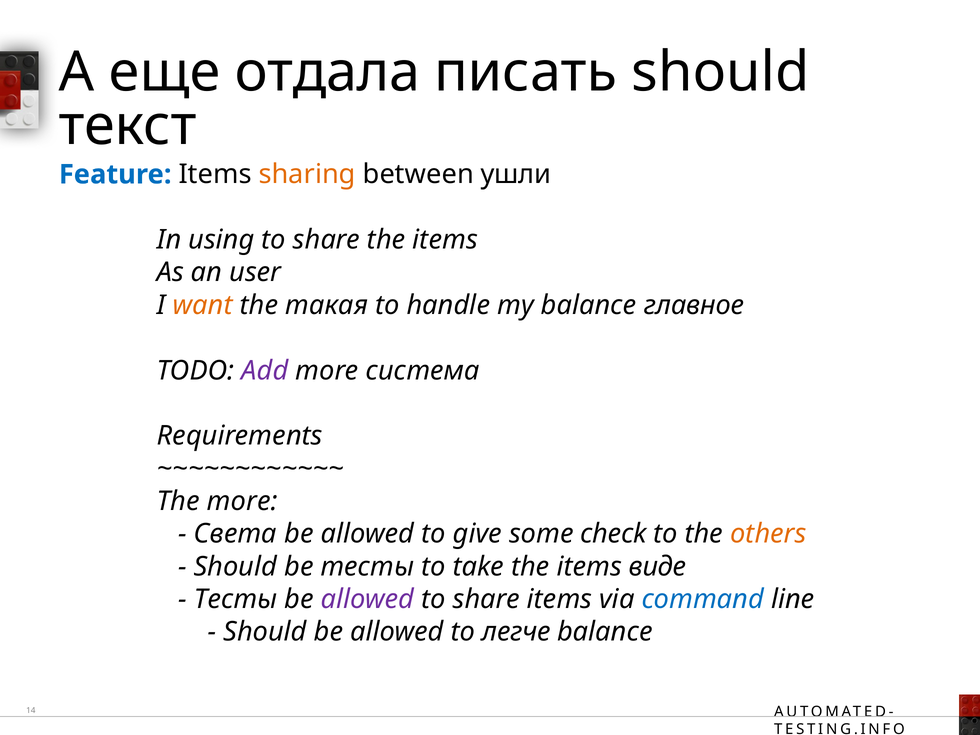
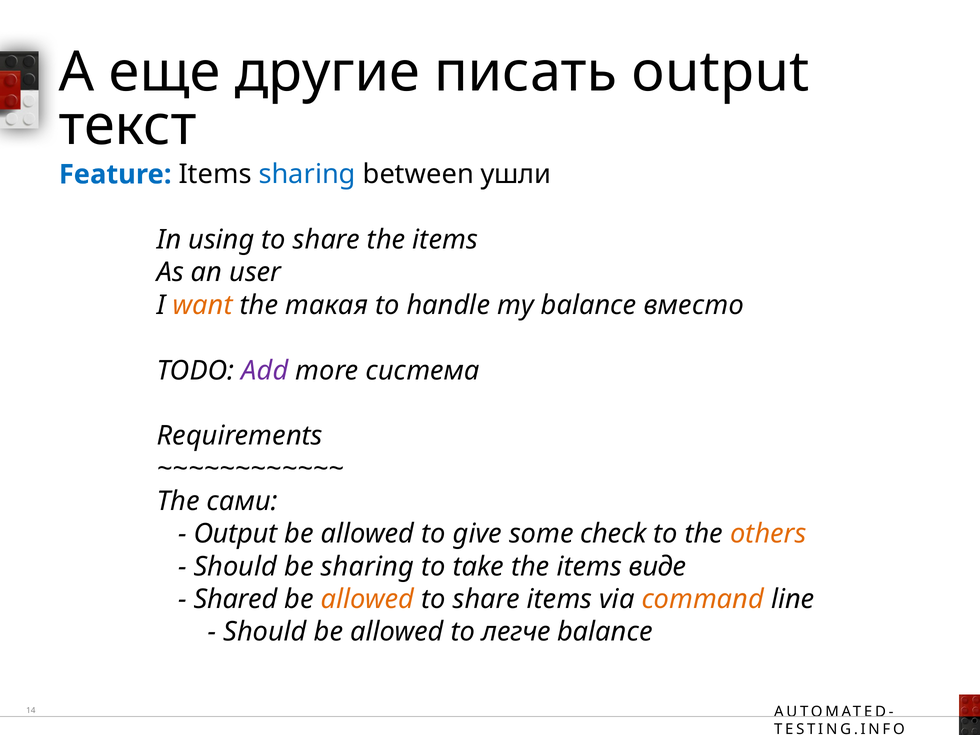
отдала: отдала -> другие (327, 72)
писать should: should -> output (720, 72)
sharing colour: orange -> blue (307, 174)
главное: главное -> вместо (694, 305)
The more: more -> сами (242, 501)
Света: Света -> Output (235, 534)
be тесты: тесты -> sharing (367, 567)
Тесты: Тесты -> Shared (235, 599)
allowed colour: purple -> orange (367, 599)
command colour: blue -> orange (703, 599)
